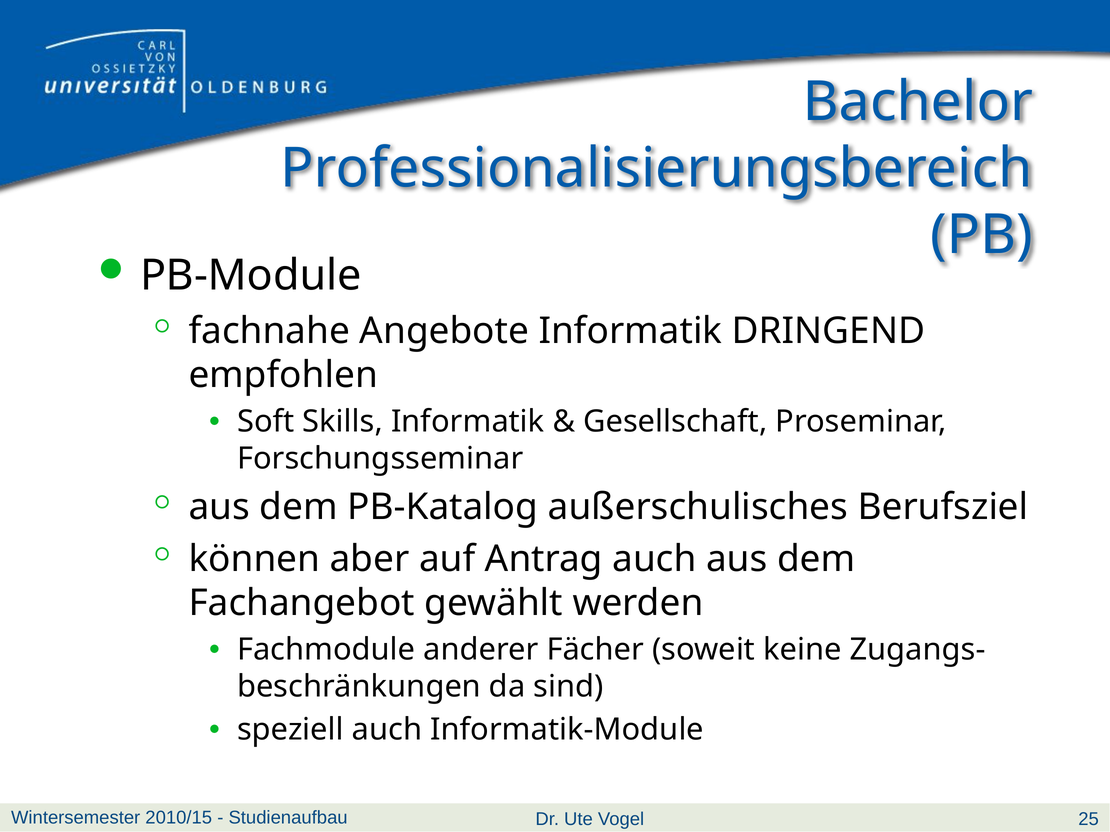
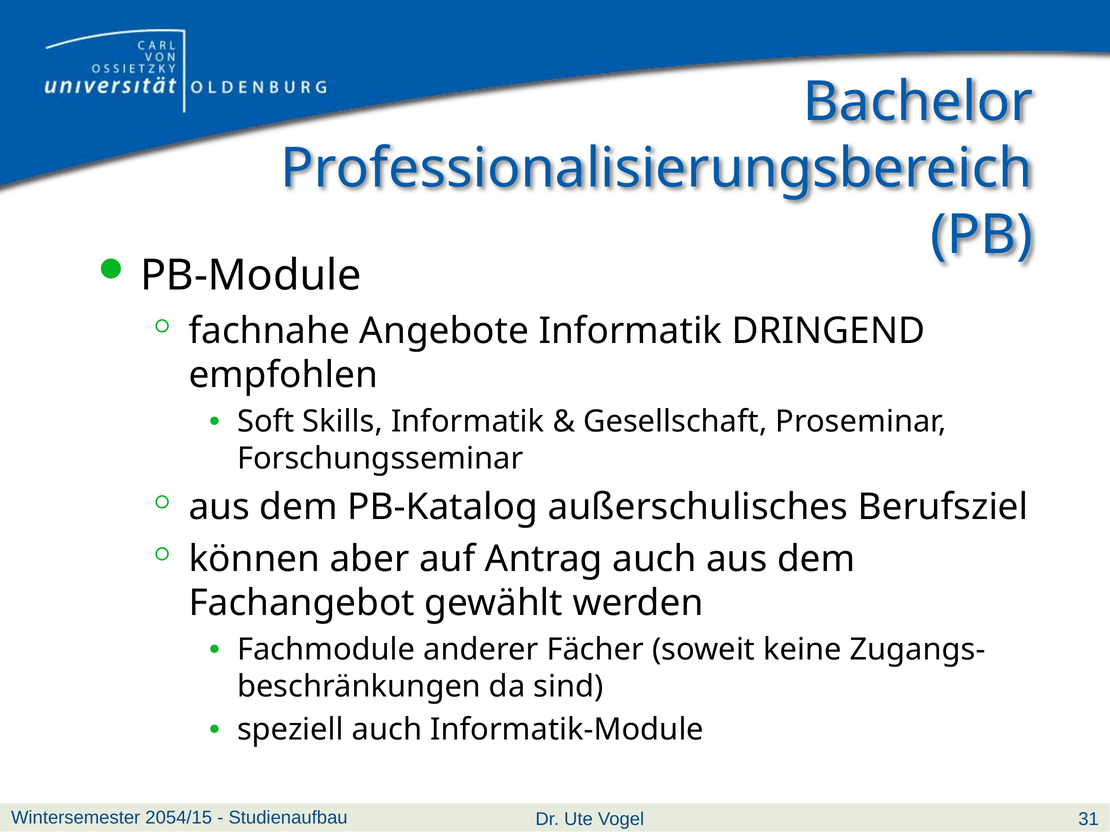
2010/15: 2010/15 -> 2054/15 (179, 818)
25: 25 -> 31 (1089, 820)
